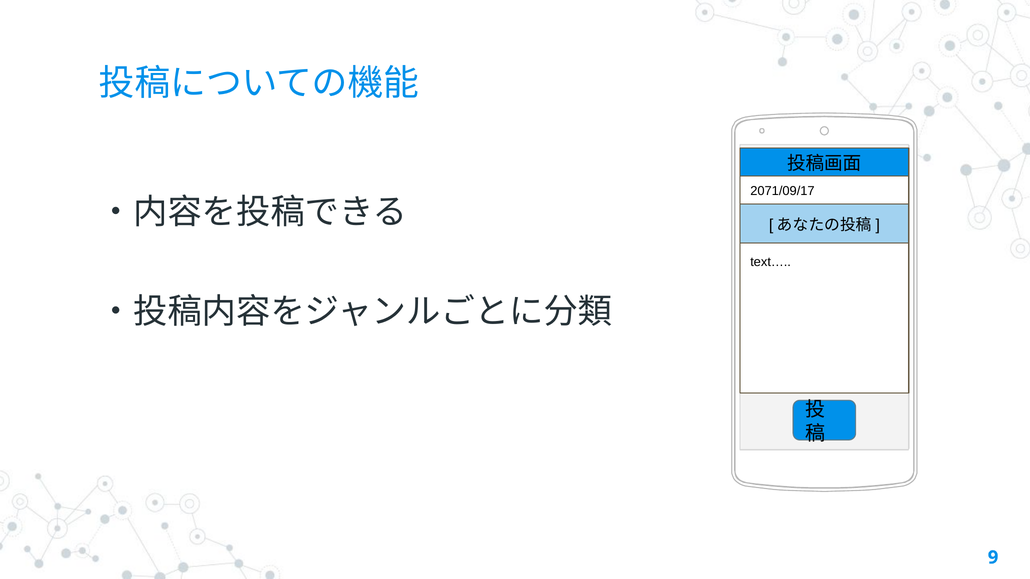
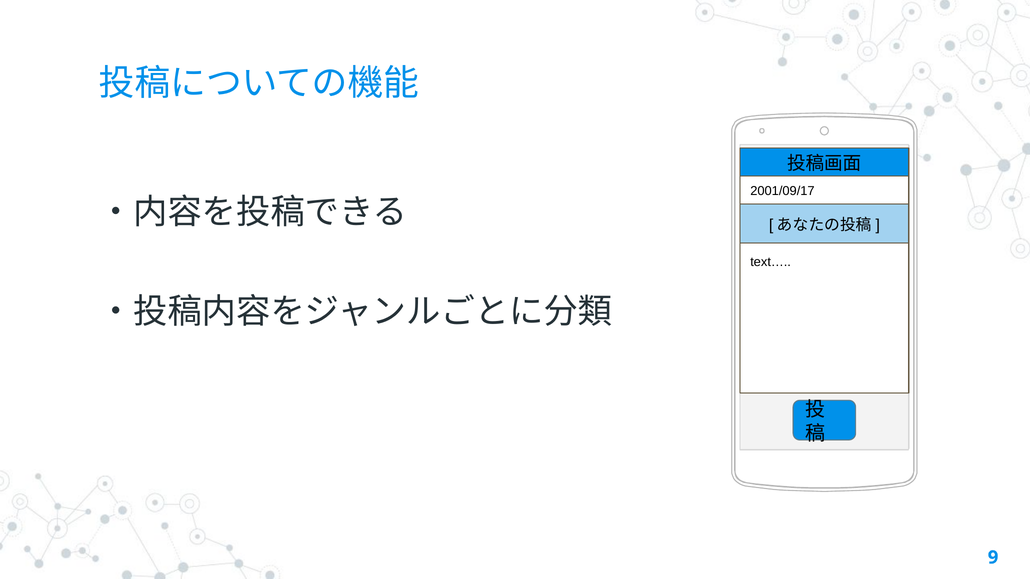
2071/09/17: 2071/09/17 -> 2001/09/17 (782, 191)
